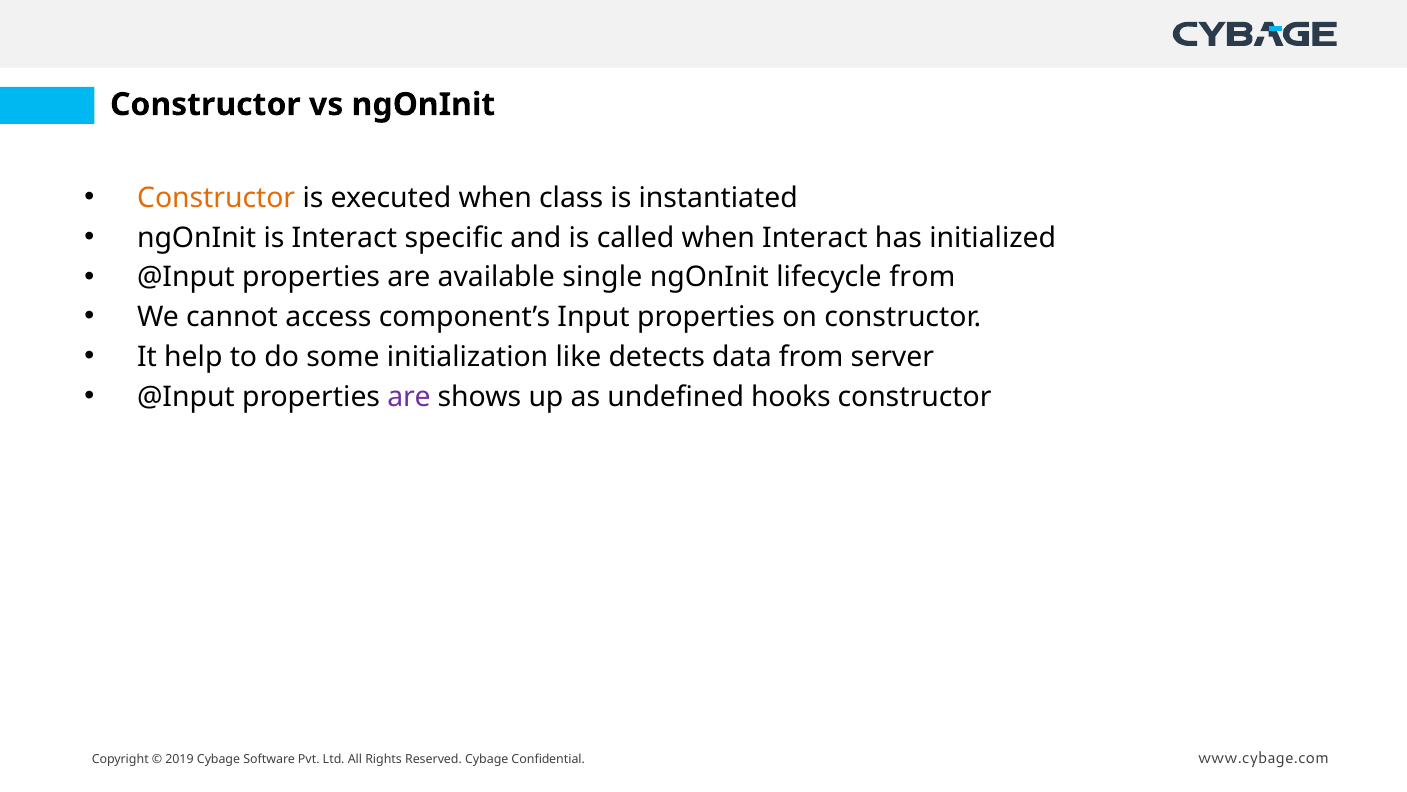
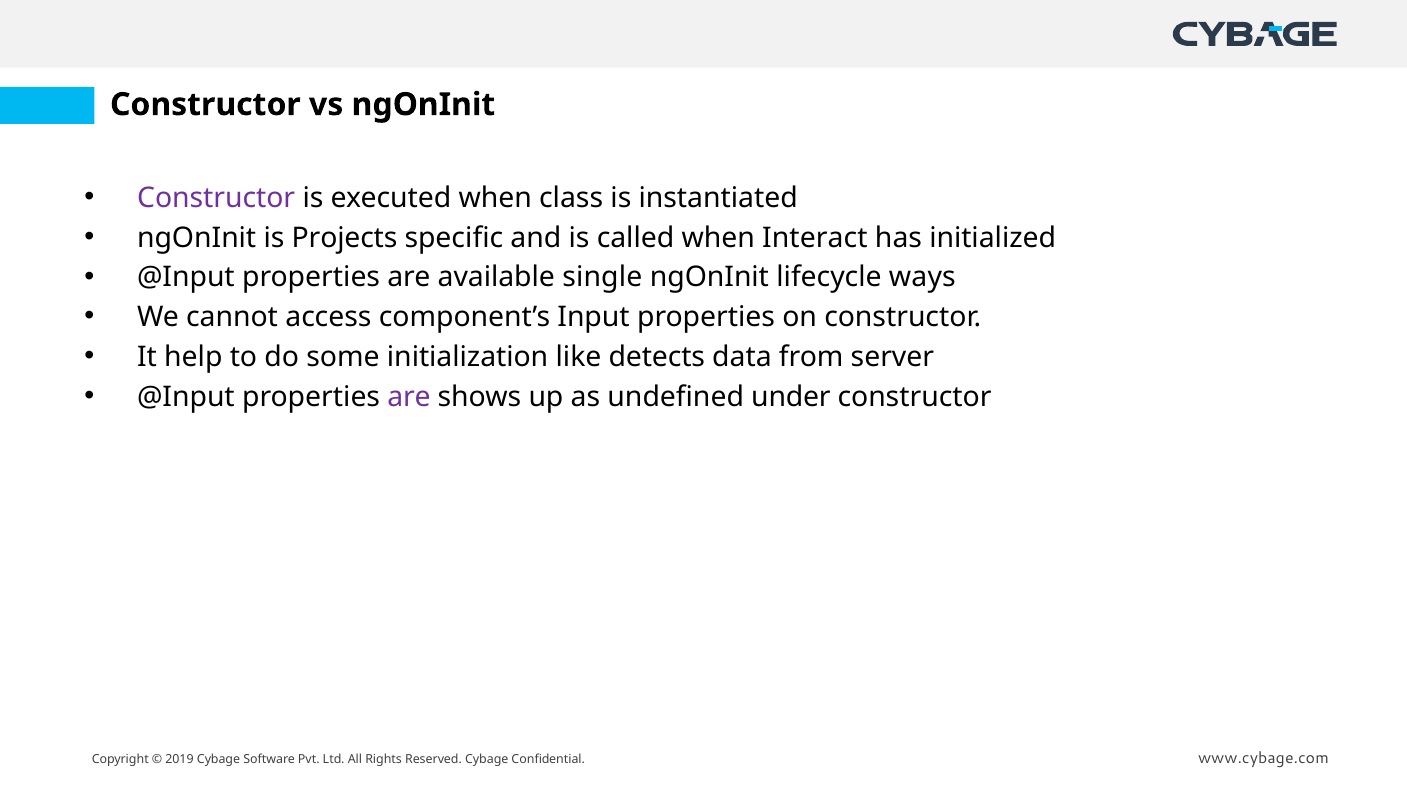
Constructor colour: orange -> purple (216, 198)
is Interact: Interact -> Projects (345, 238)
lifecycle from: from -> ways (922, 277)
hooks: hooks -> under (791, 397)
